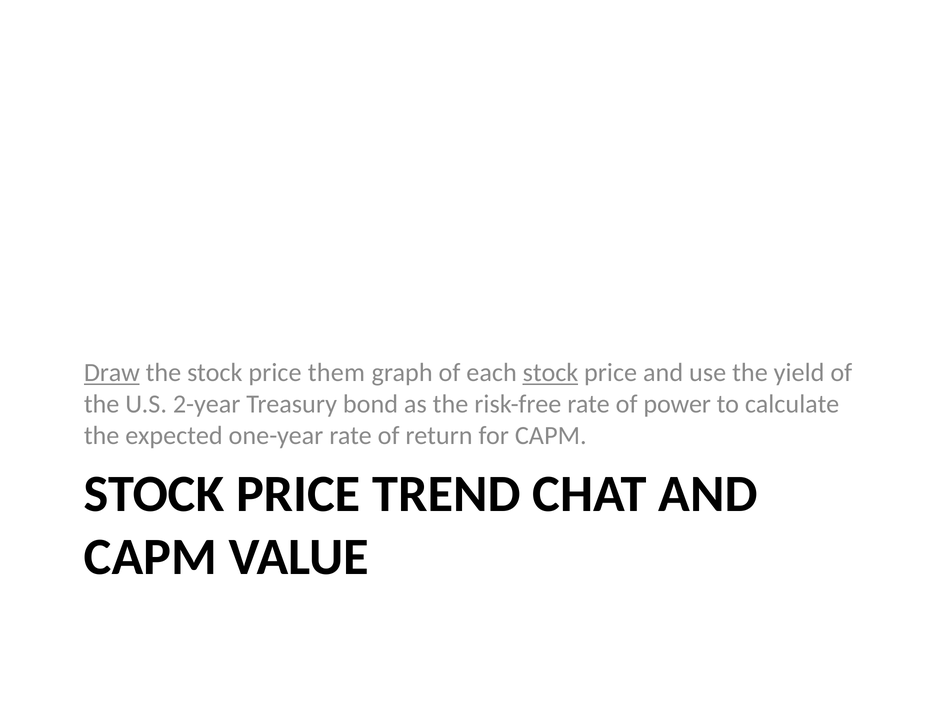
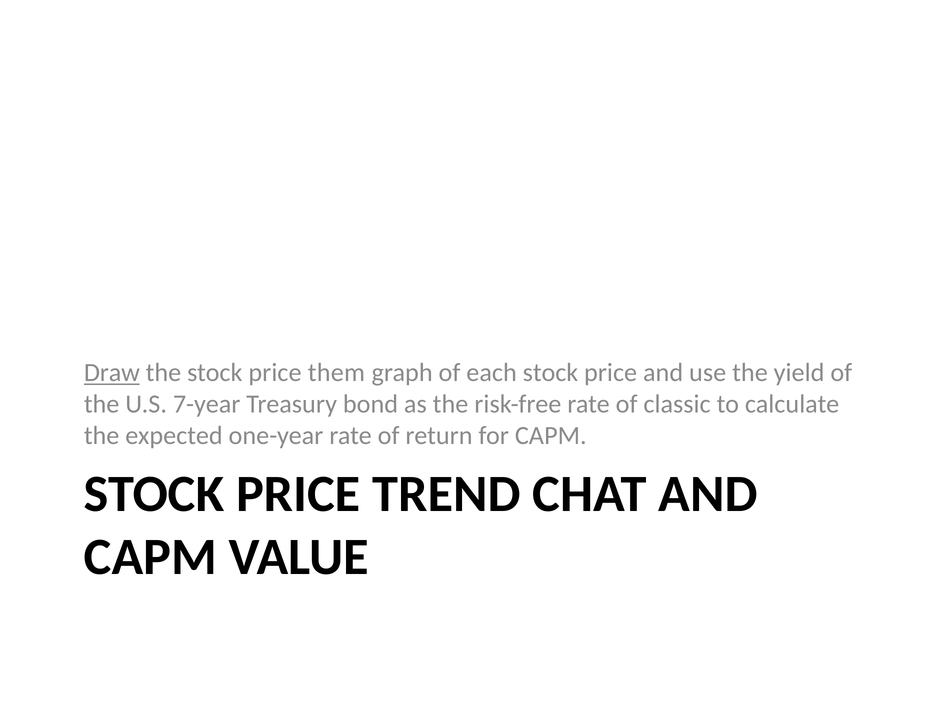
stock underline: present -> none (550, 373)
2-year: 2-year -> 7-year (207, 404)
power: power -> classic (677, 404)
